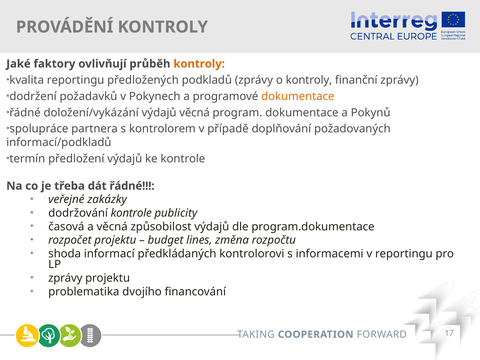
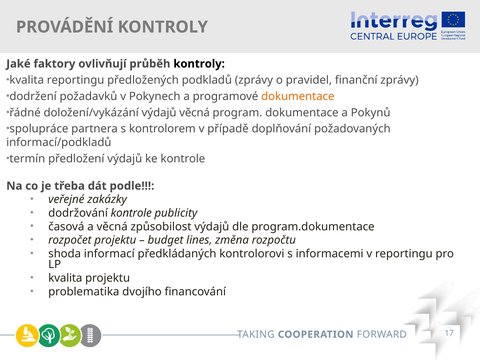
kontroly colour: orange -> black (199, 64)
o kontroly: kontroly -> pravidel (309, 80)
dát řádné: řádné -> podle (132, 186)
zprávy: zprávy -> kvalita (65, 278)
